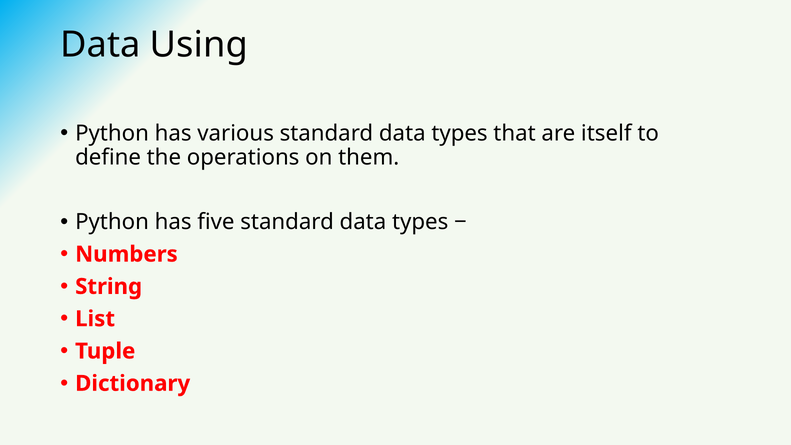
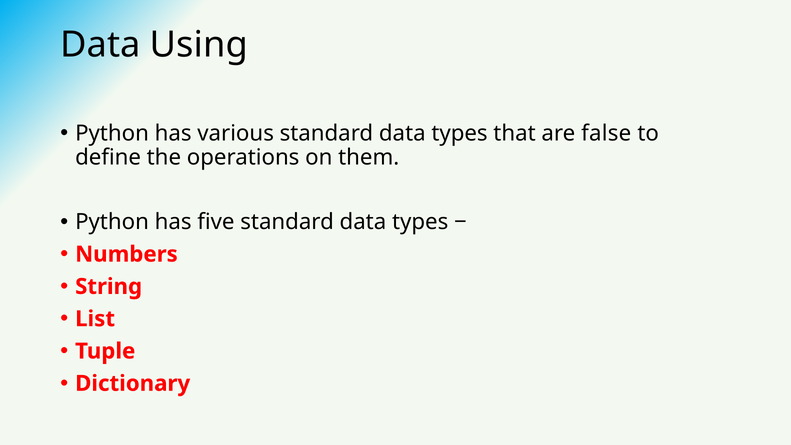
itself: itself -> false (606, 133)
